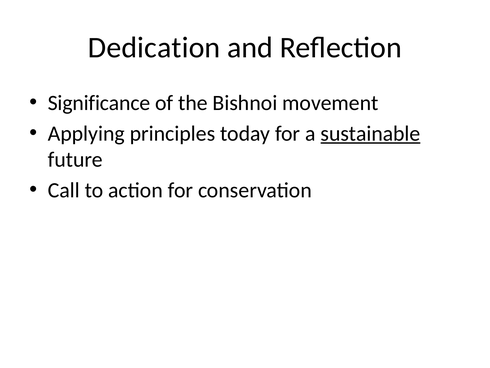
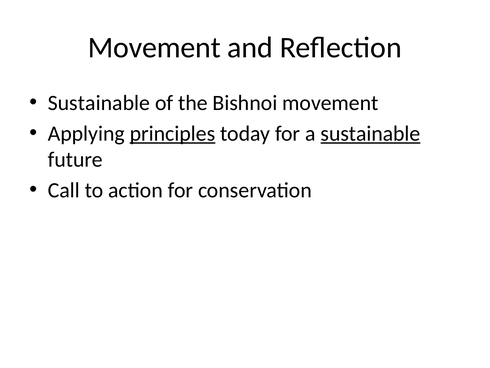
Dedication: Dedication -> Movement (154, 47)
Significance: Significance -> Sustainable (99, 103)
principles underline: none -> present (172, 133)
